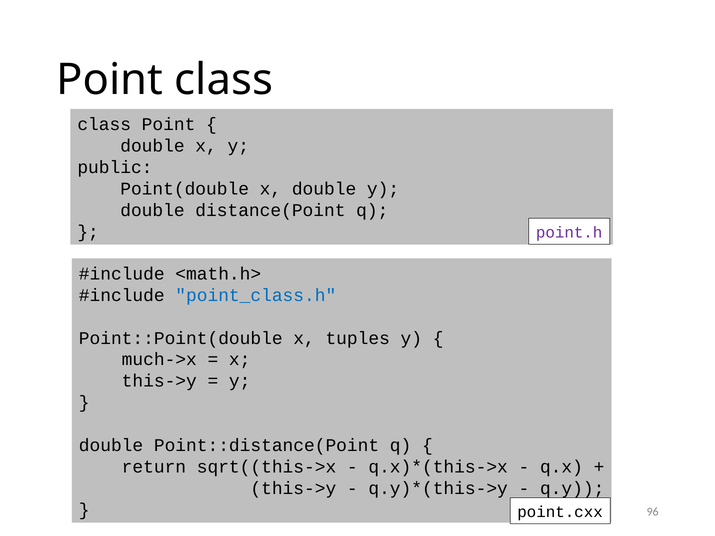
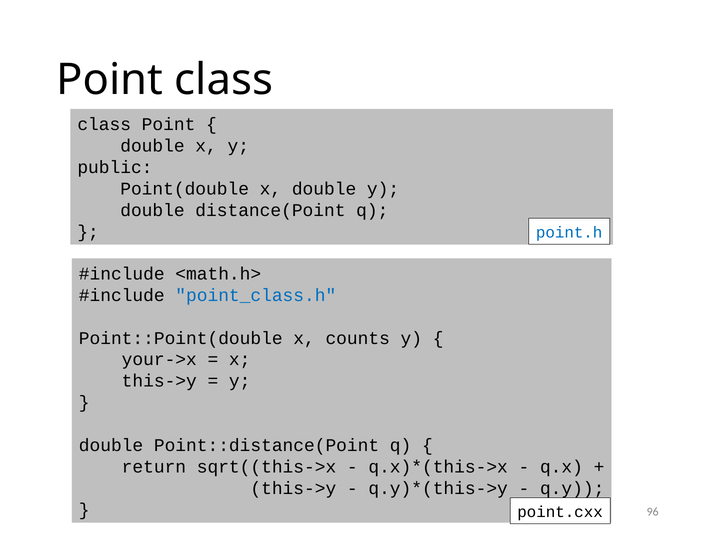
point.h colour: purple -> blue (569, 233)
tuples: tuples -> counts (358, 338)
much->x: much->x -> your->x (159, 360)
